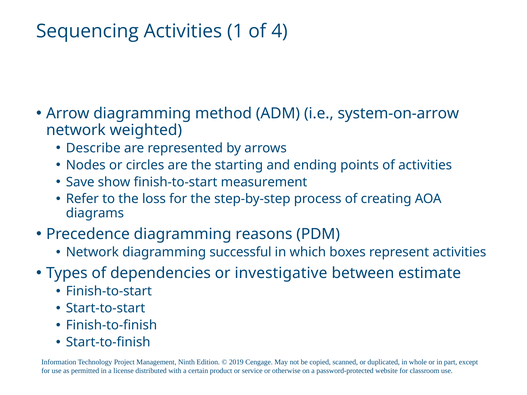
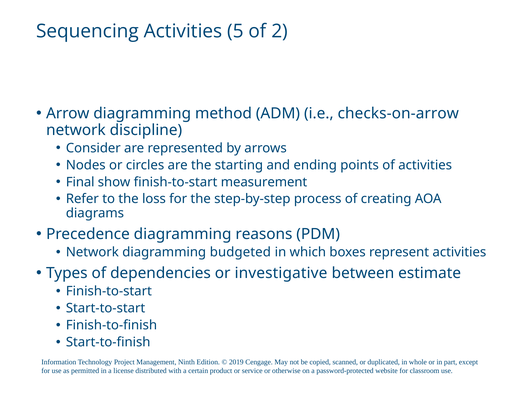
1: 1 -> 5 (235, 31)
4: 4 -> 2 (280, 31)
system-on-arrow: system-on-arrow -> checks-on-arrow (398, 113)
weighted: weighted -> discipline (146, 130)
Describe: Describe -> Consider (93, 148)
Save: Save -> Final (80, 182)
successful: successful -> budgeted (240, 252)
